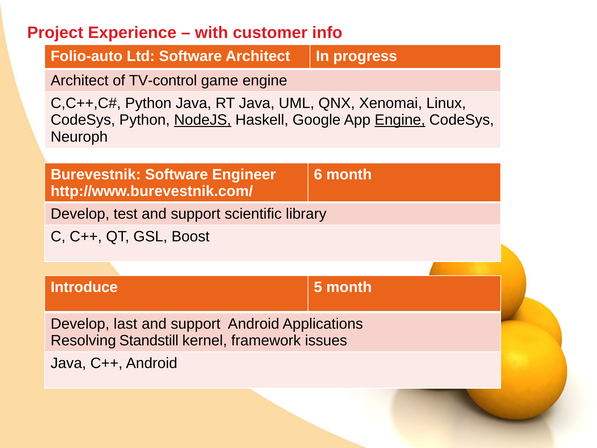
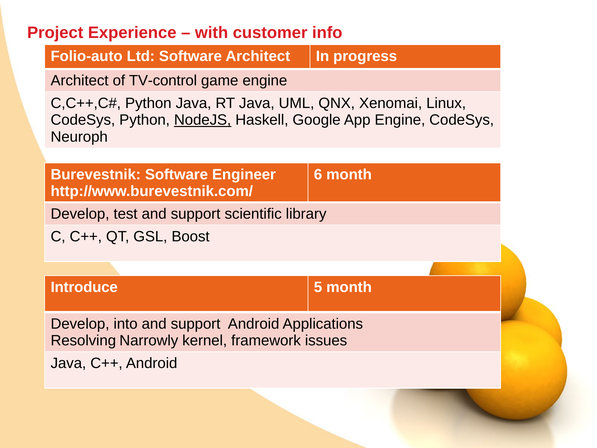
Engine underline: present -> none (400, 120)
last: last -> into (126, 324)
Standstill: Standstill -> Narrowly (149, 340)
